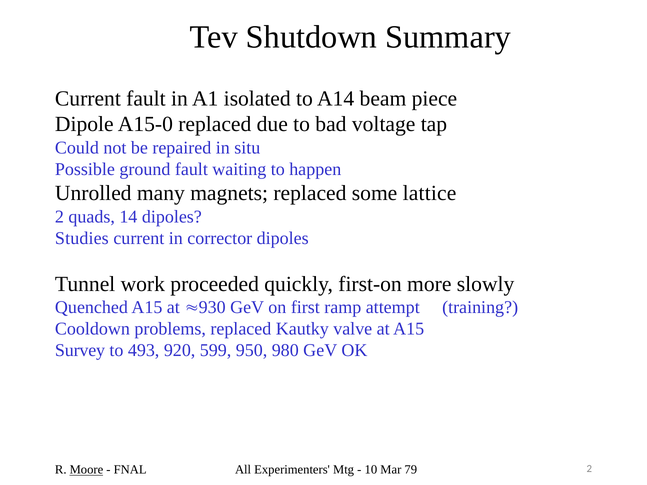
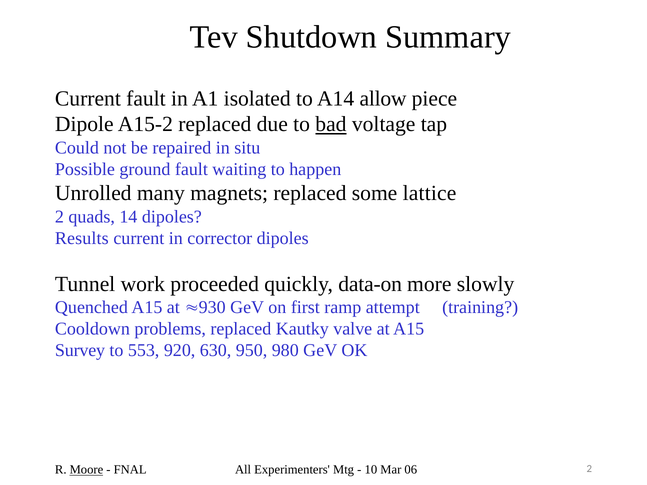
beam: beam -> allow (383, 99)
A15-0: A15-0 -> A15-2 (145, 124)
bad underline: none -> present (331, 124)
Studies: Studies -> Results (82, 239)
first-on: first-on -> data-on (370, 284)
493: 493 -> 553 (144, 351)
599: 599 -> 630 (216, 351)
79: 79 -> 06 (411, 470)
